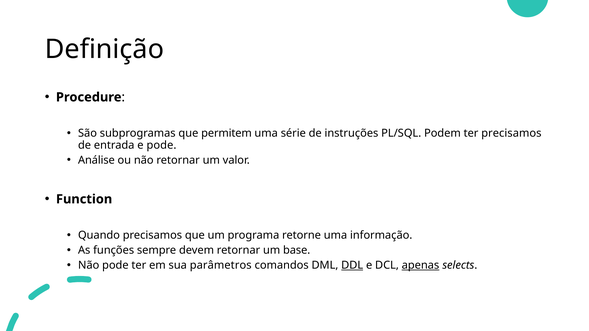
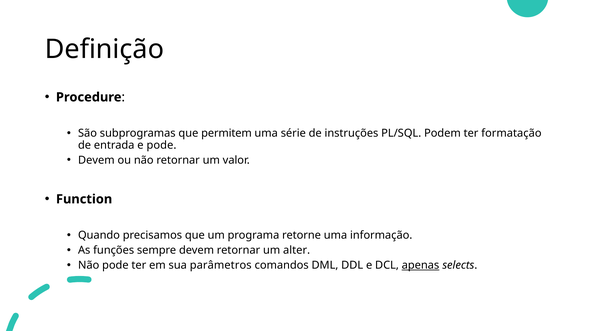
ter precisamos: precisamos -> formatação (511, 133)
Análise: Análise -> Devem (96, 160)
base: base -> alter (297, 250)
DDL underline: present -> none (352, 265)
